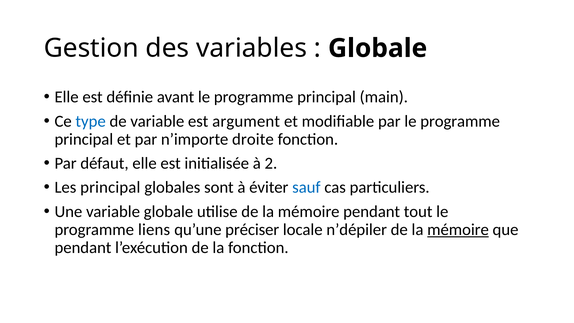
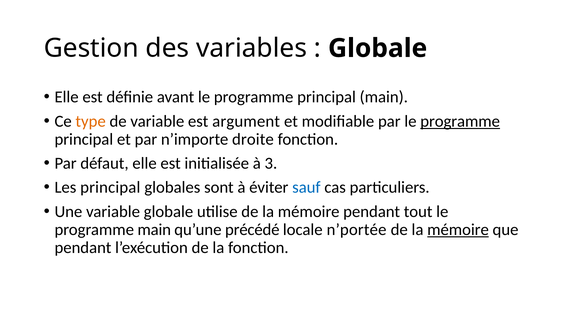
type colour: blue -> orange (91, 121)
programme underline: none -> present (460, 121)
2: 2 -> 3 (271, 163)
programme liens: liens -> main (154, 229)
préciser: préciser -> précédé (252, 229)
n’dépiler: n’dépiler -> n’portée (357, 229)
